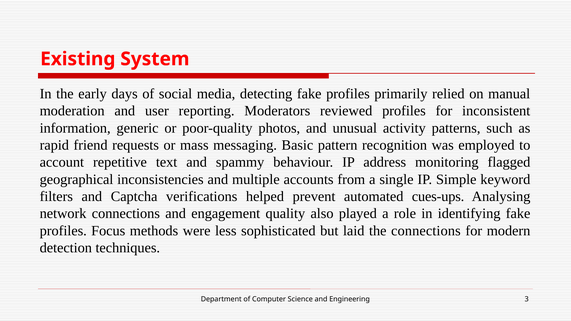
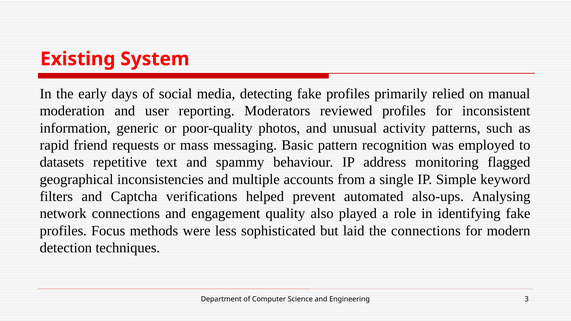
account: account -> datasets (62, 162)
cues-ups: cues-ups -> also-ups (438, 197)
